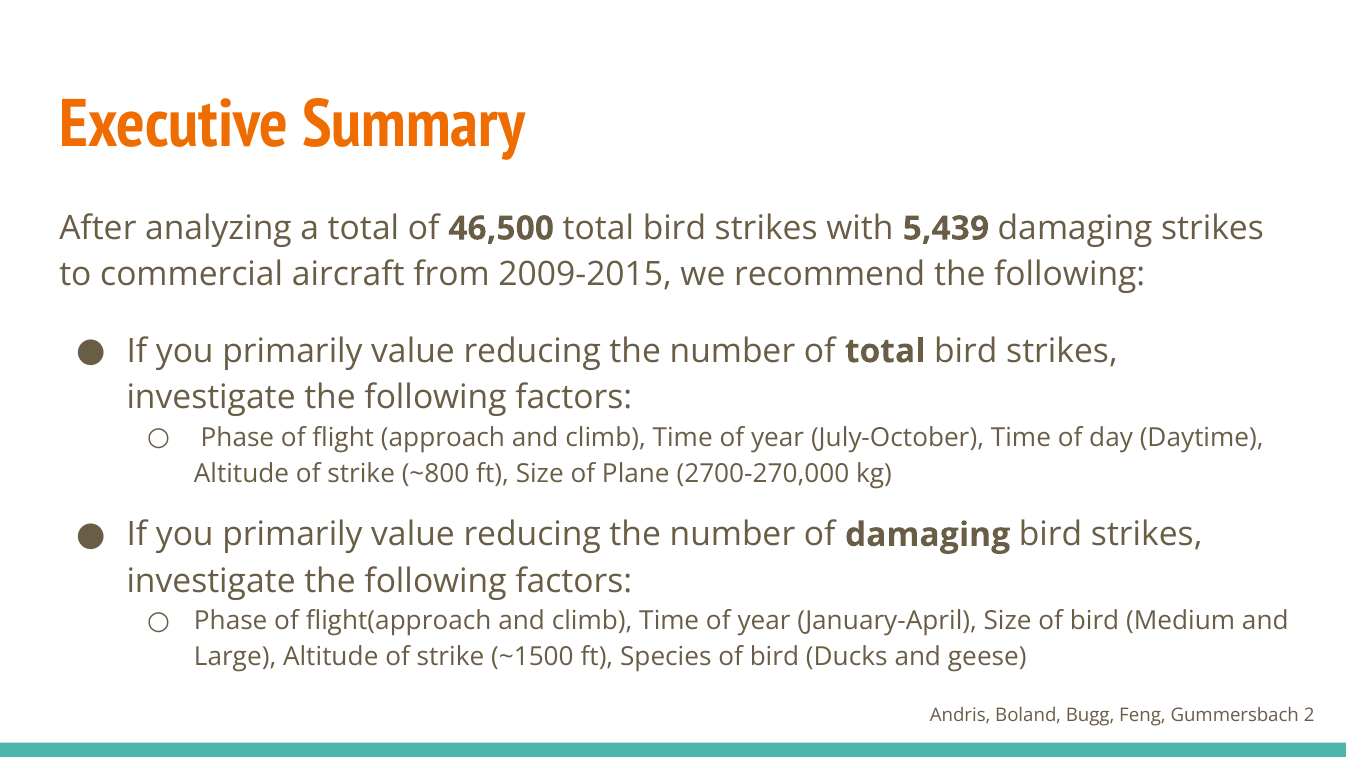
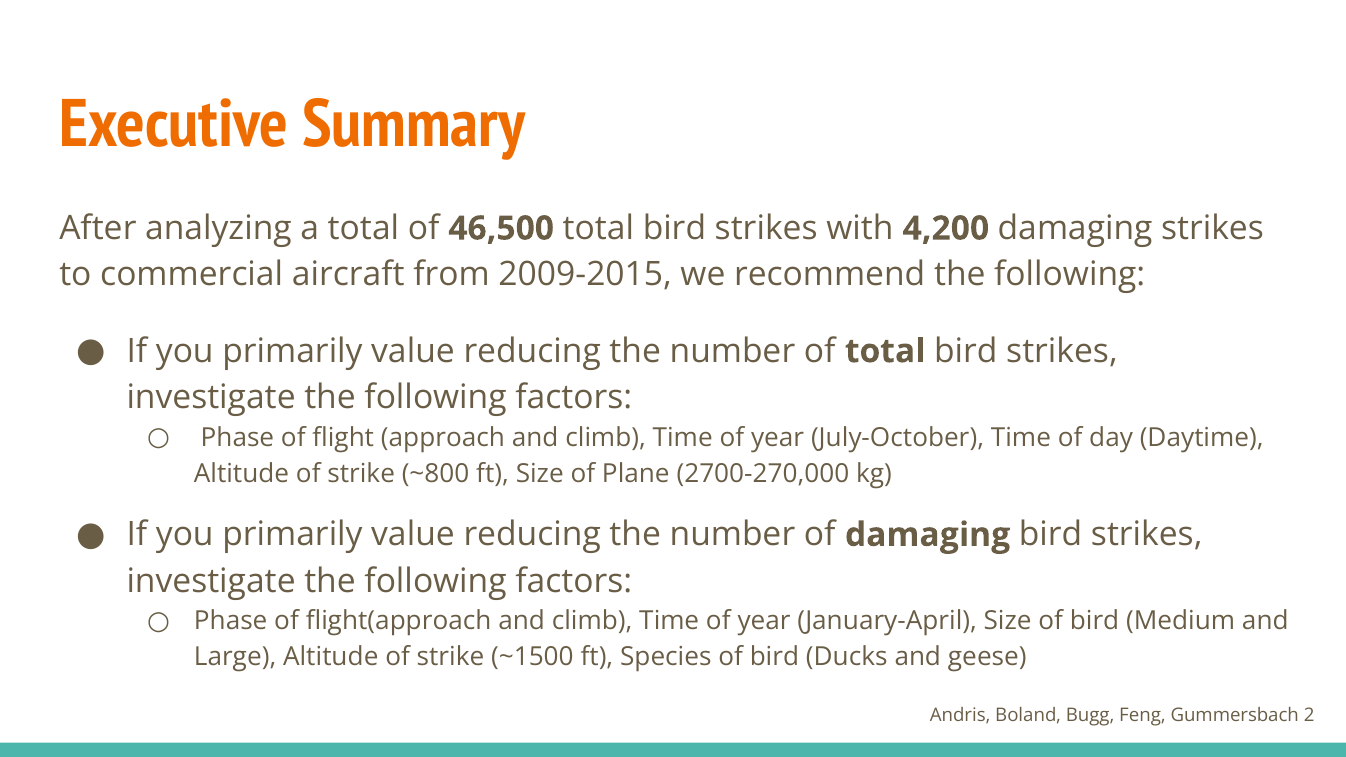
5,439: 5,439 -> 4,200 (946, 228)
